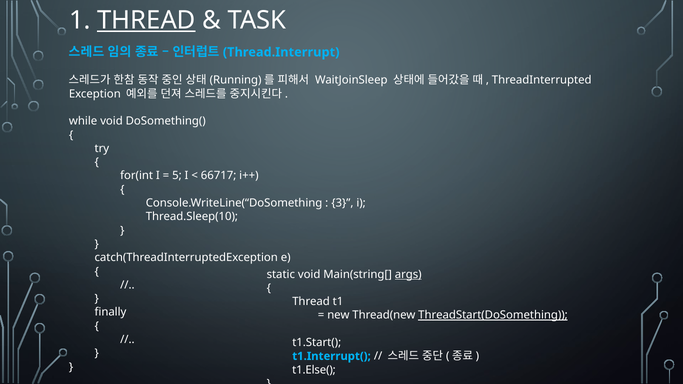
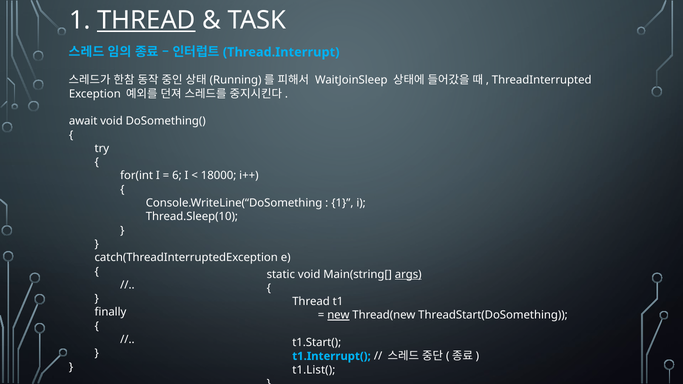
while: while -> await (83, 121)
5: 5 -> 6 (177, 176)
66717: 66717 -> 18000 (219, 176)
3: 3 -> 1 (342, 203)
new underline: none -> present (338, 315)
ThreadStart(DoSomething underline: present -> none (493, 315)
t1.Else(: t1.Else( -> t1.List( (314, 370)
